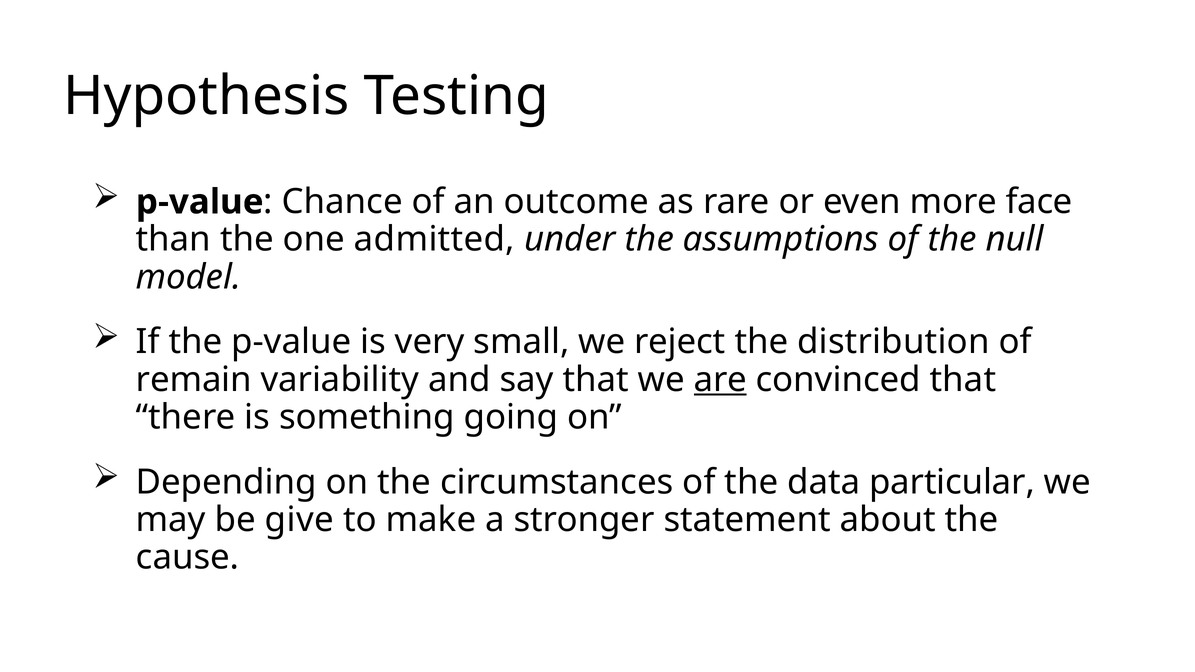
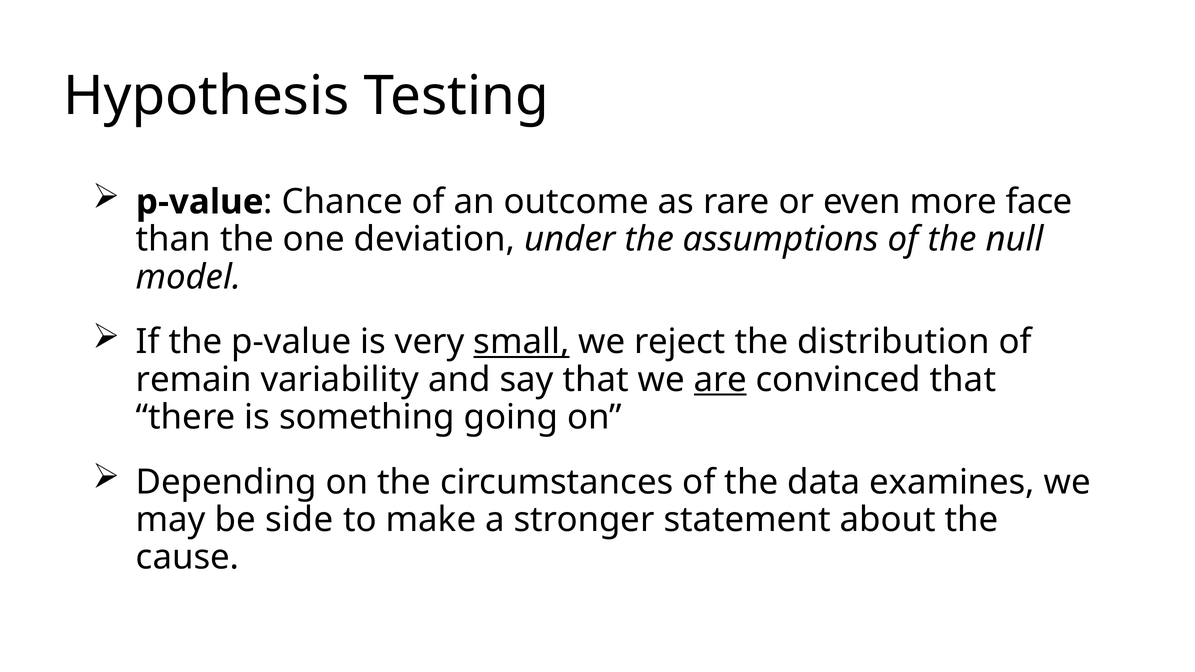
admitted: admitted -> deviation (435, 240)
small underline: none -> present (521, 342)
particular: particular -> examines (952, 482)
give: give -> side (299, 520)
